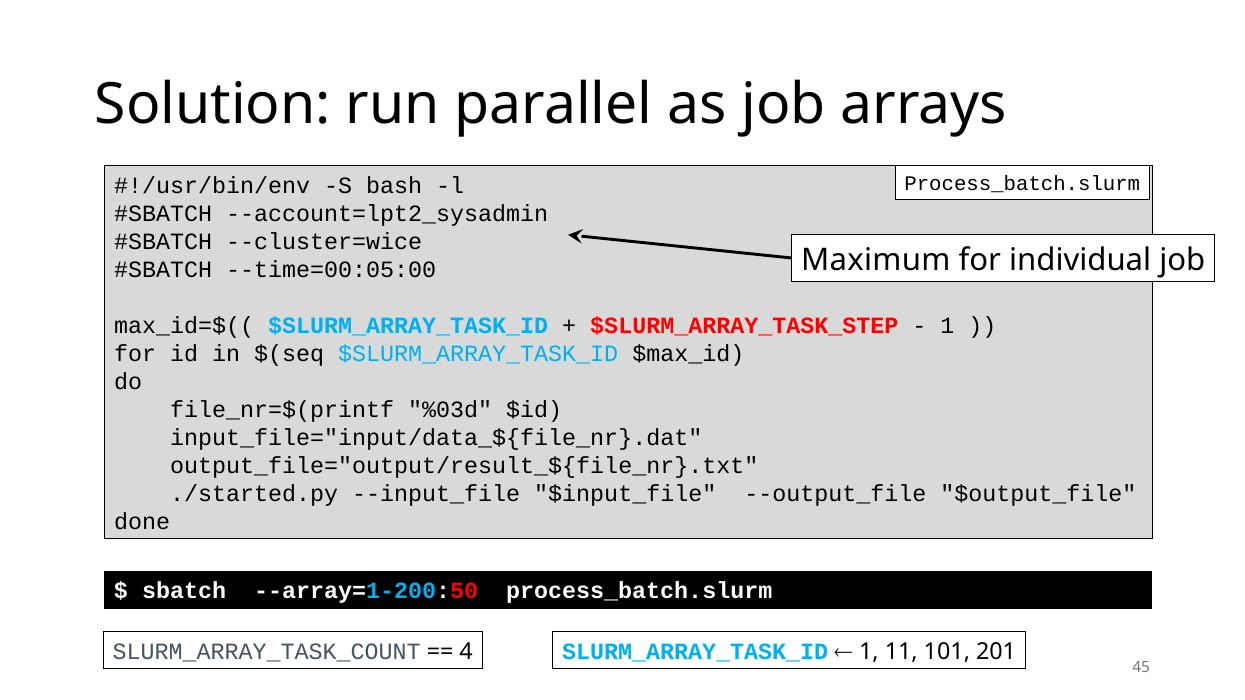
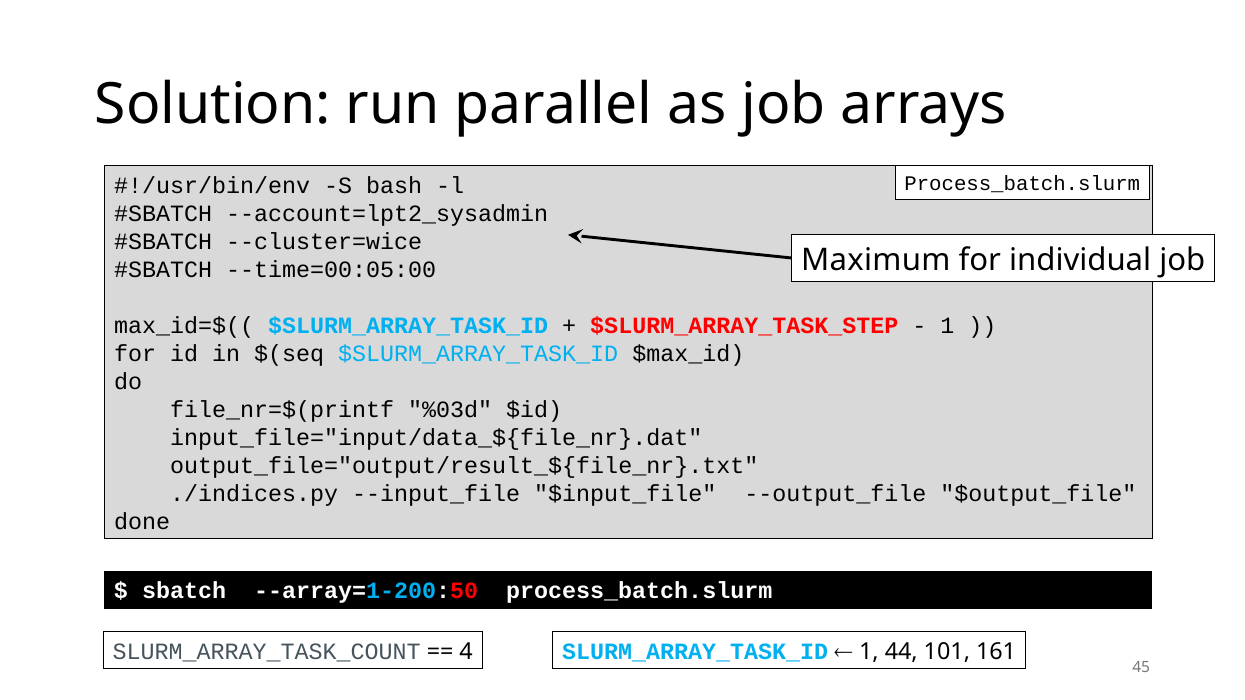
./started.py: ./started.py -> ./indices.py (254, 494)
11: 11 -> 44 (901, 652)
201: 201 -> 161 (996, 652)
